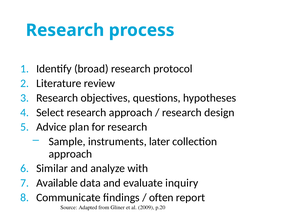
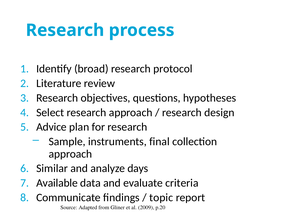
later: later -> final (159, 142)
with: with -> days (138, 169)
inquiry: inquiry -> criteria (182, 183)
often: often -> topic (161, 198)
